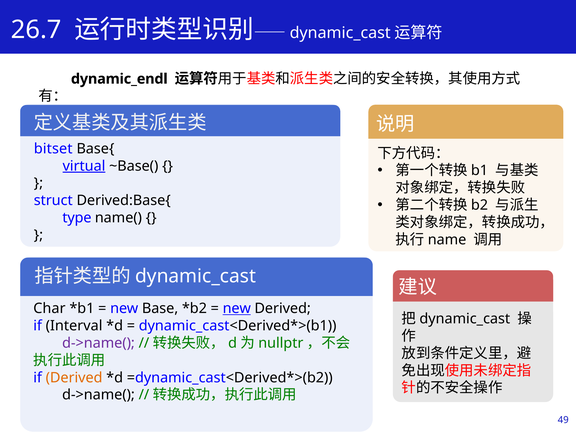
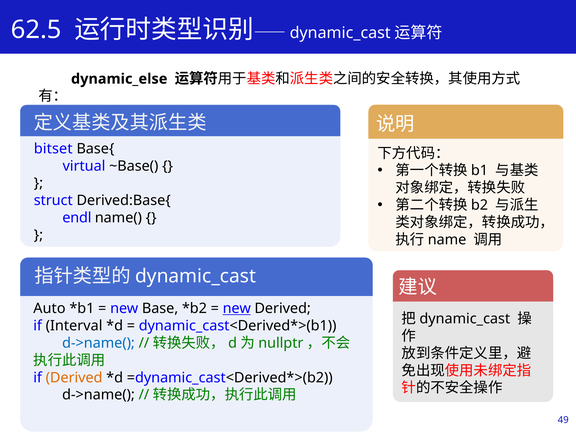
26.7: 26.7 -> 62.5 (36, 30)
dynamic_endl: dynamic_endl -> dynamic_else (119, 79)
virtual underline: present -> none (84, 166)
type: type -> endl (77, 218)
Char: Char -> Auto (49, 309)
d->name( colour: purple -> blue (98, 343)
